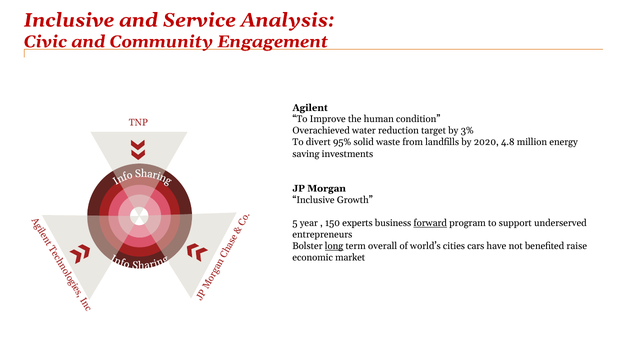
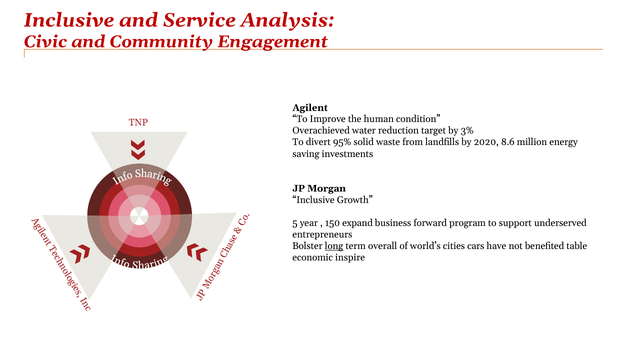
4.8: 4.8 -> 8.6 (508, 142)
experts: experts -> expand (358, 223)
forward underline: present -> none (430, 223)
raise: raise -> table (577, 246)
market: market -> inspire (350, 257)
